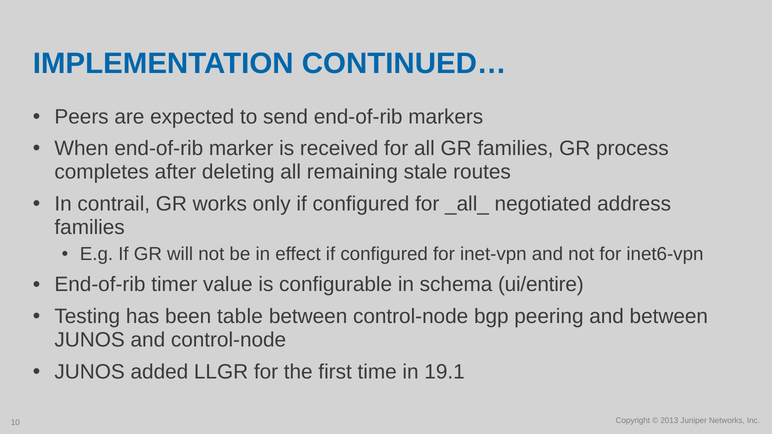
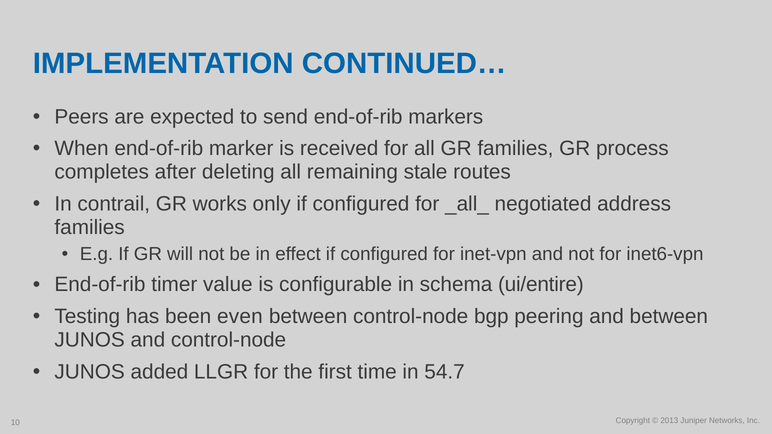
table: table -> even (240, 316)
19.1: 19.1 -> 54.7 (445, 372)
